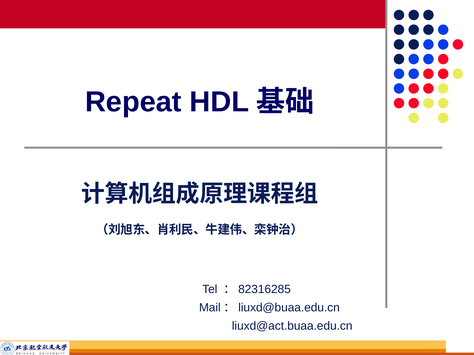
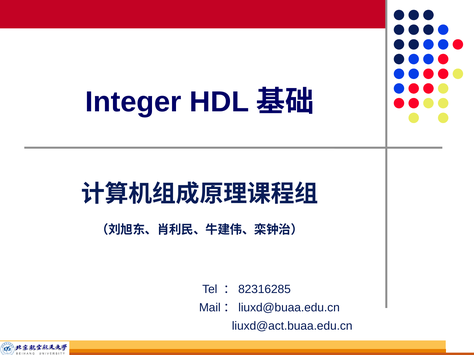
Repeat: Repeat -> Integer (133, 102)
